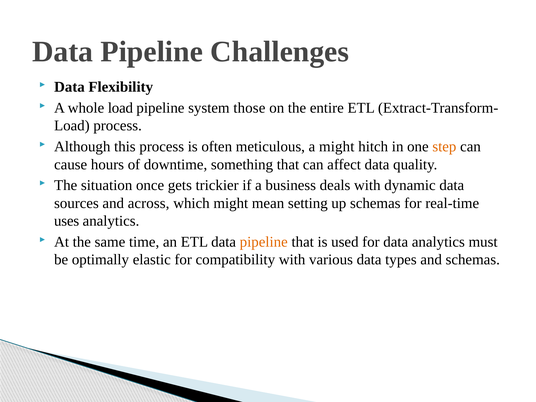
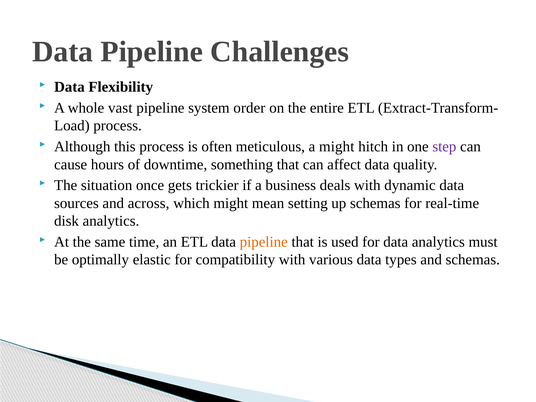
whole load: load -> vast (120, 108)
those: those -> order (249, 108)
step colour: orange -> purple (444, 147)
uses: uses -> disk (67, 221)
